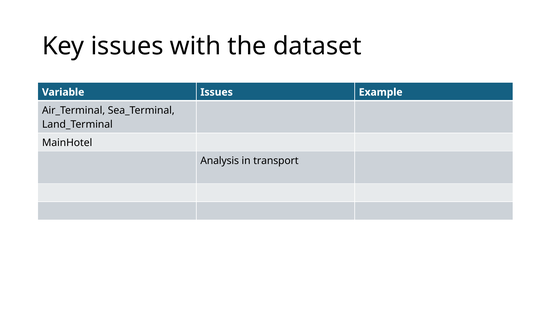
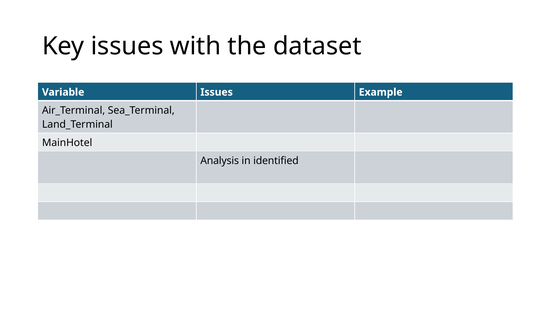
transport: transport -> identified (276, 161)
